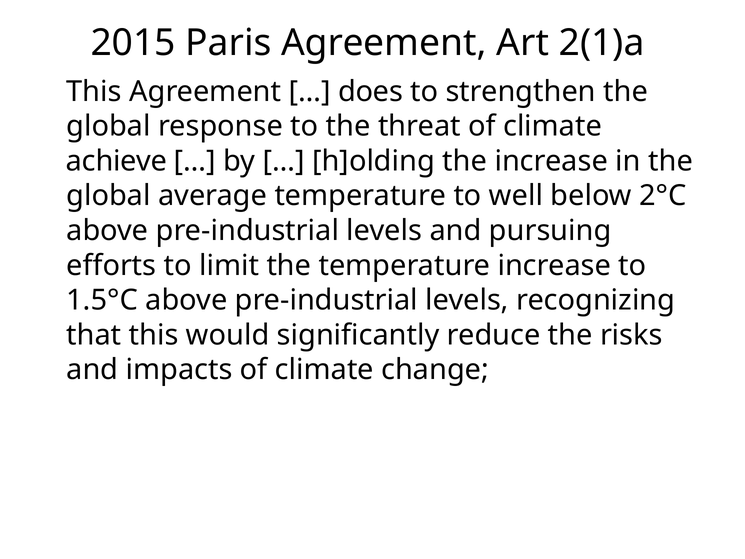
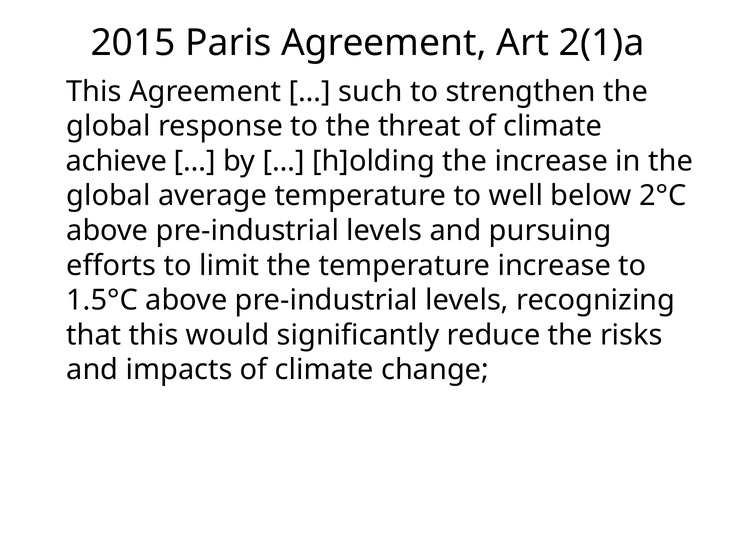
does: does -> such (370, 91)
